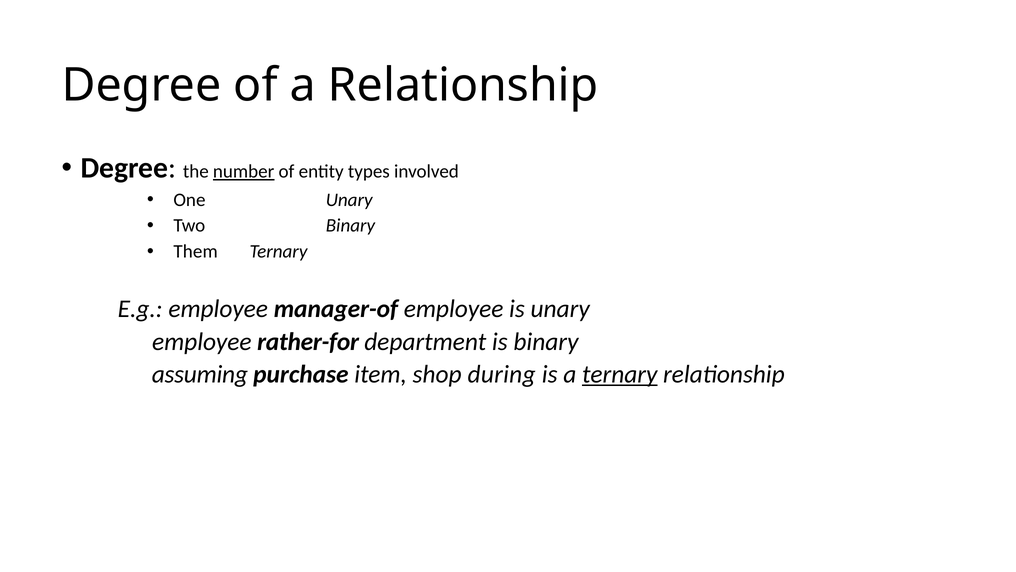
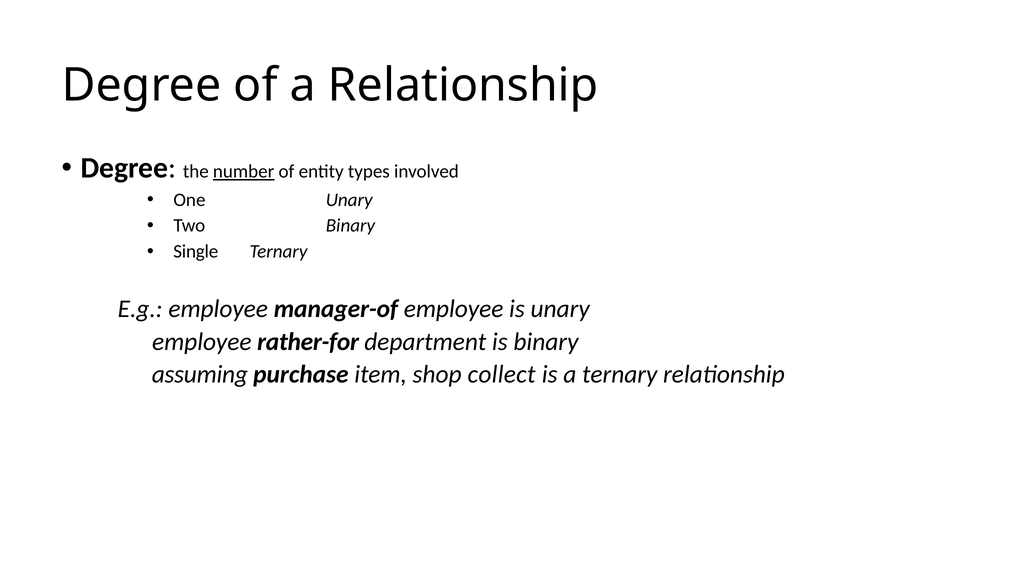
Them: Them -> Single (196, 251)
during: during -> collect (502, 374)
ternary underline: present -> none (620, 374)
